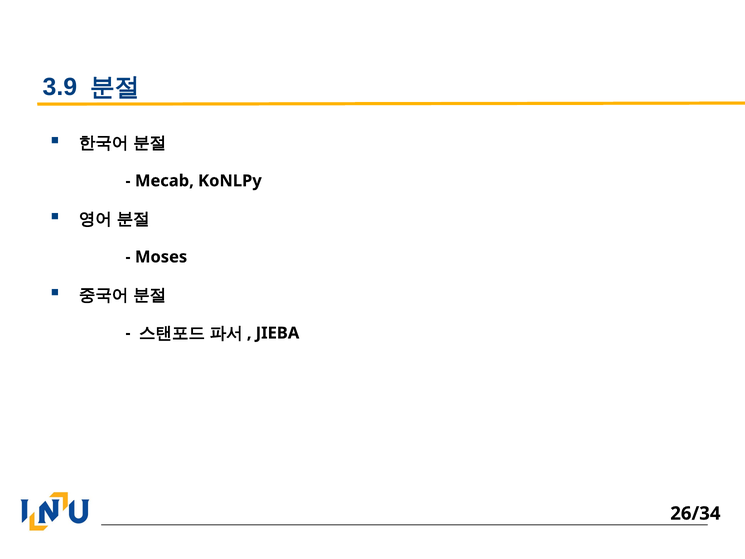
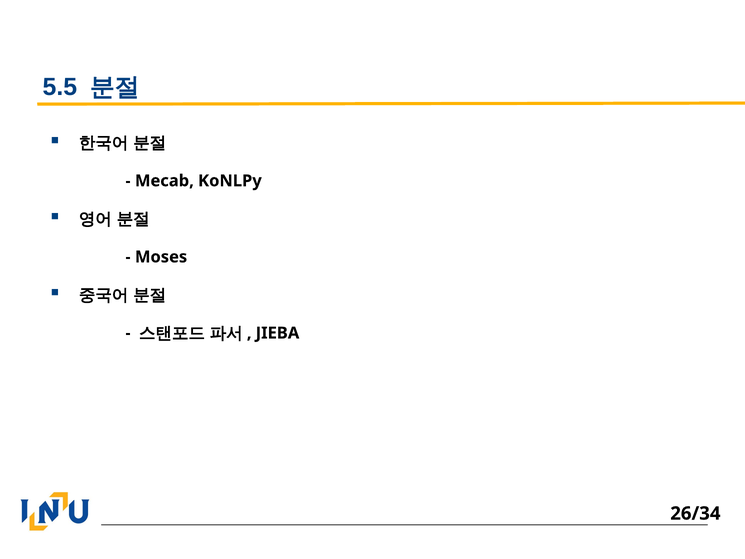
3.9: 3.9 -> 5.5 (60, 87)
